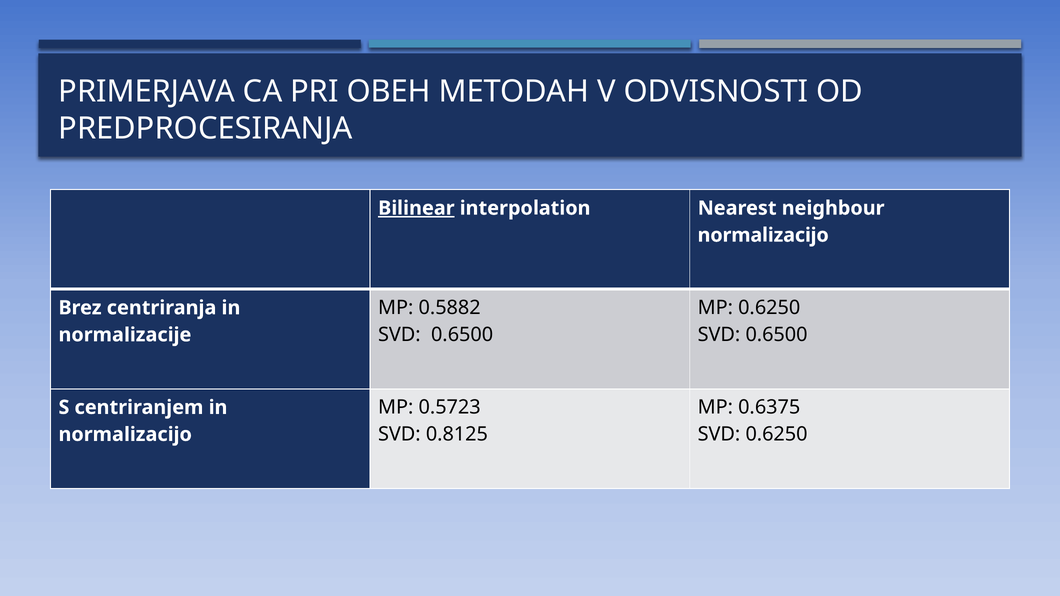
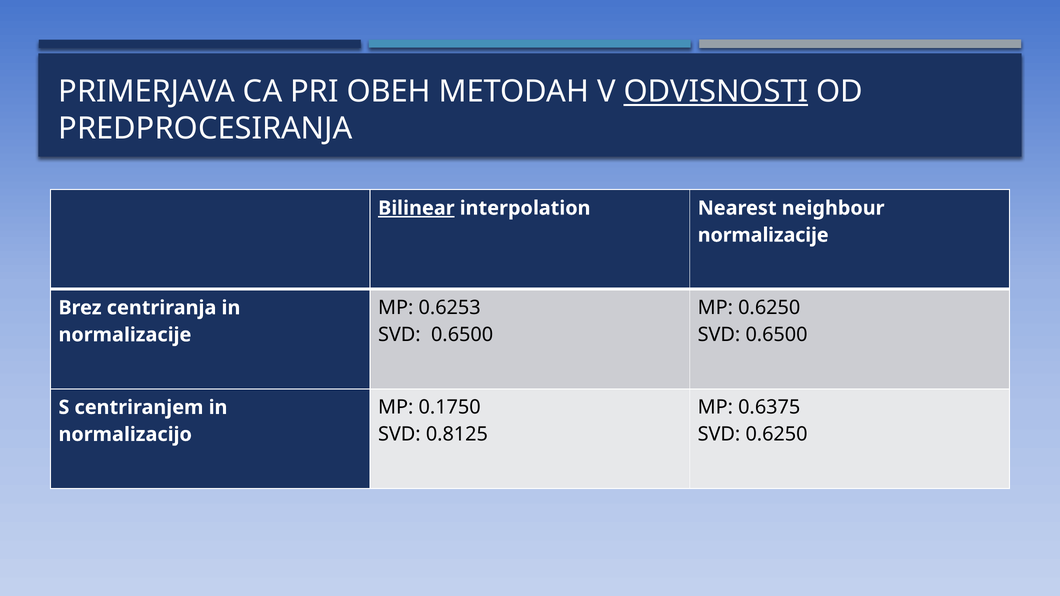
ODVISNOSTI underline: none -> present (716, 92)
normalizacijo: normalizacijo -> normalizacije (763, 235)
0.5882: 0.5882 -> 0.6253 (450, 308)
0.5723: 0.5723 -> 0.1750 (450, 408)
